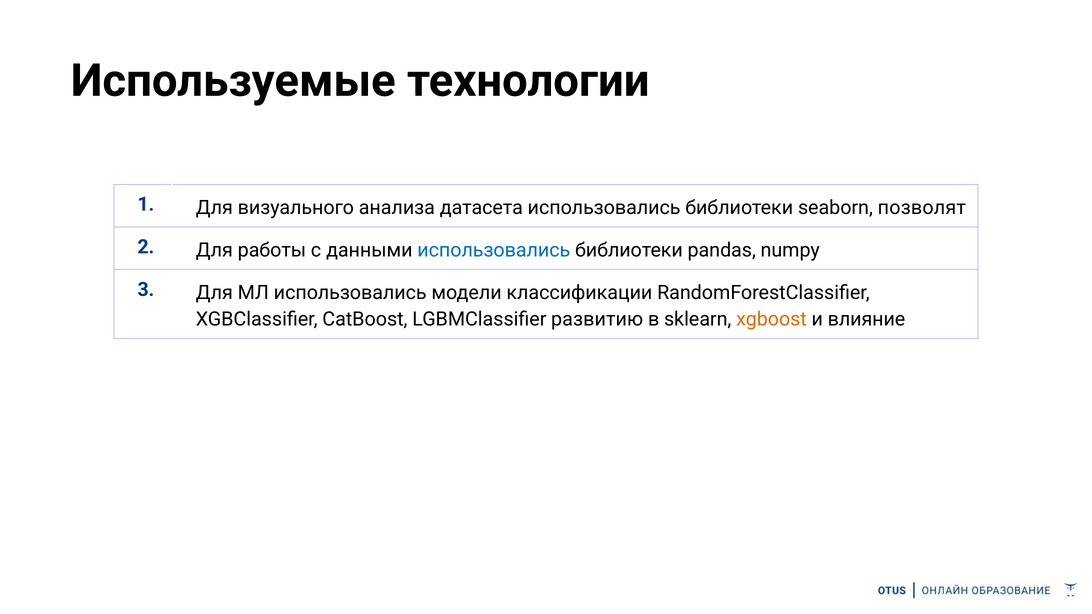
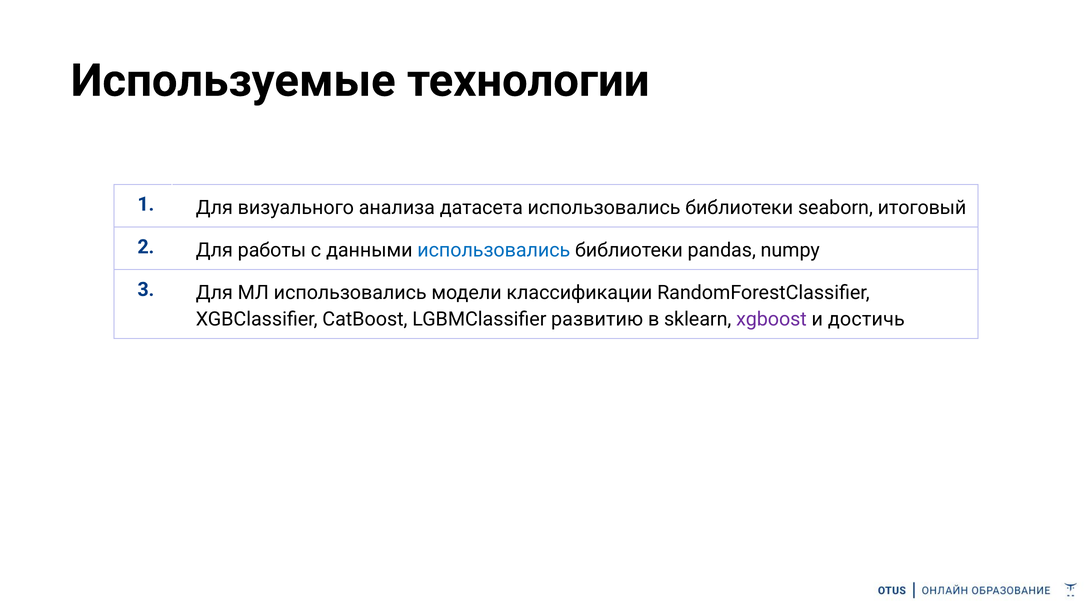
позволят: позволят -> итоговый (922, 208)
xgboost colour: orange -> purple (771, 319)
влияние: влияние -> достичь (866, 319)
